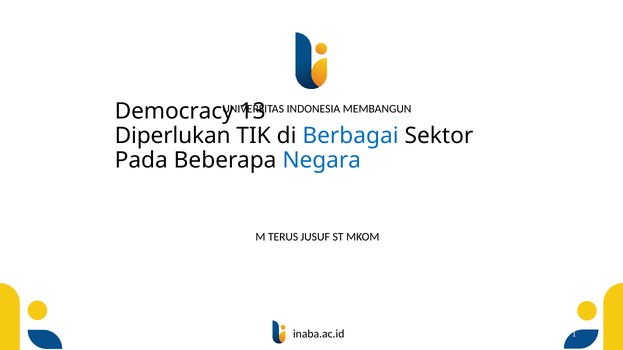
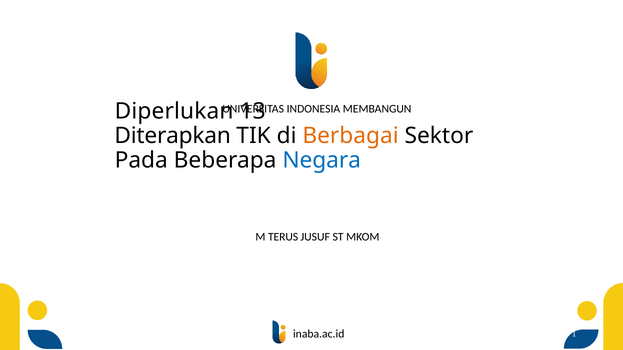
Democracy: Democracy -> Diperlukan (174, 111)
Diperlukan: Diperlukan -> Diterapkan (173, 136)
Berbagai colour: blue -> orange (351, 136)
